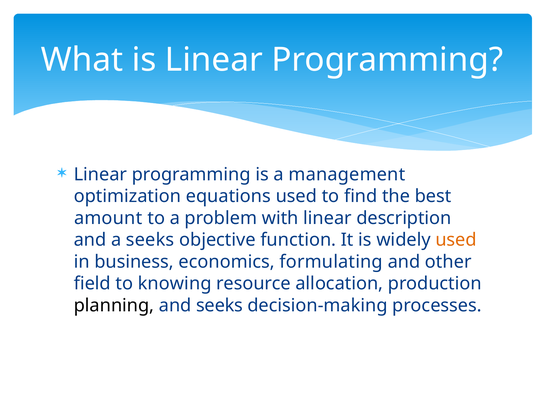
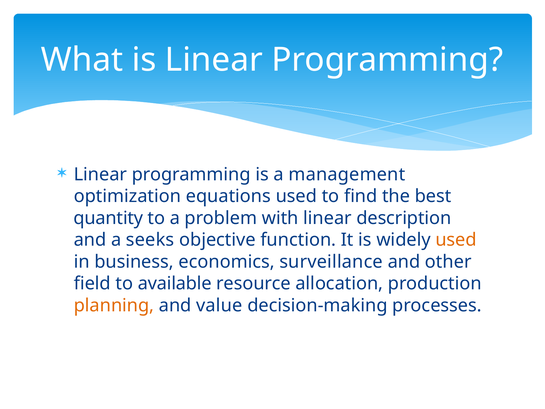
amount: amount -> quantity (108, 218)
formulating: formulating -> surveillance (331, 262)
knowing: knowing -> available (175, 283)
planning colour: black -> orange (114, 305)
and seeks: seeks -> value (219, 305)
